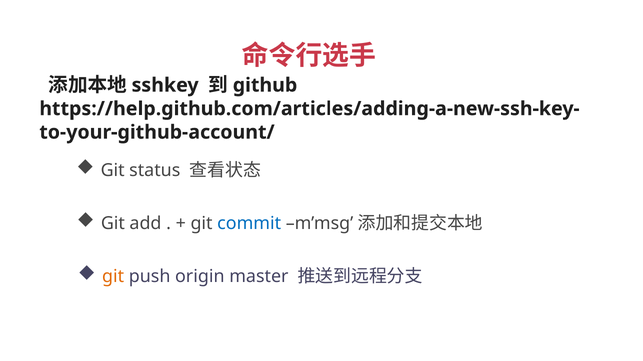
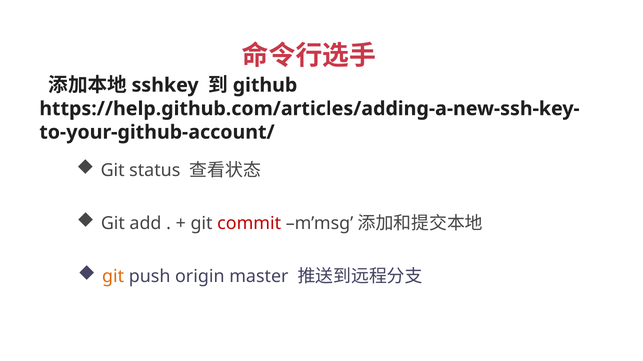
commit colour: blue -> red (249, 224)
